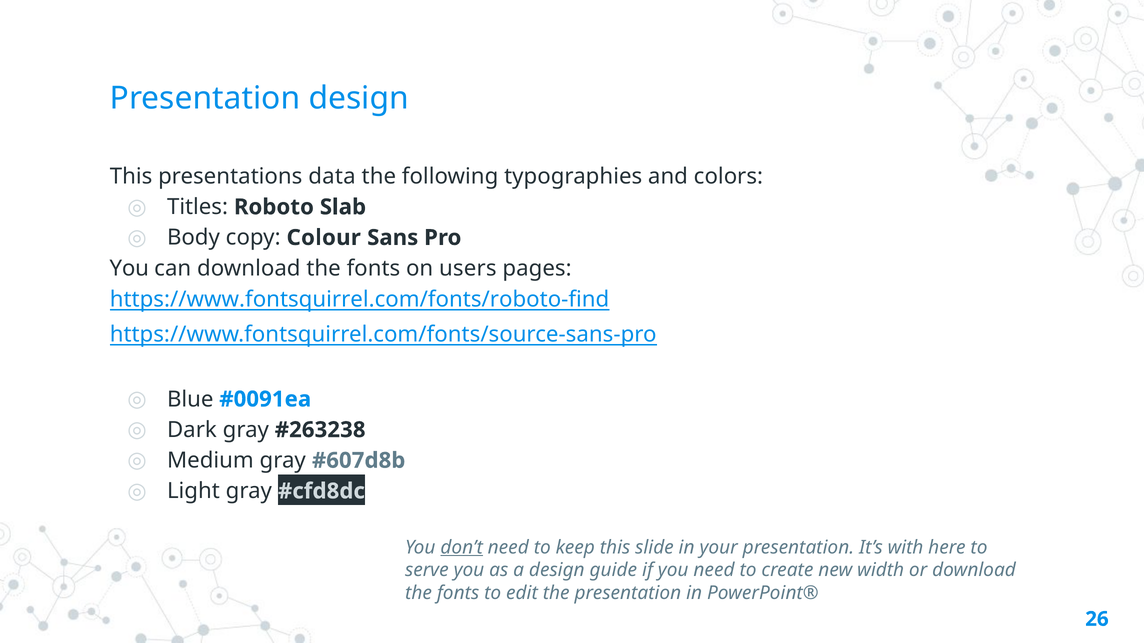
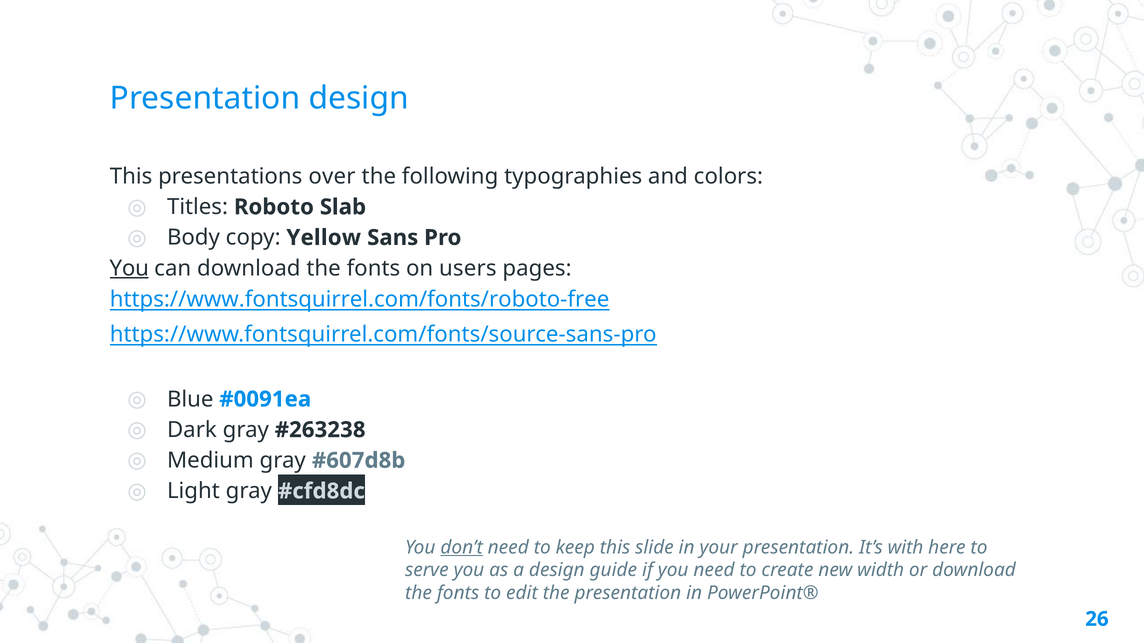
data: data -> over (332, 177)
Colour: Colour -> Yellow (324, 238)
You underline: none -> present (129, 269)
https://www.fontsquirrel.com/fonts/roboto-find: https://www.fontsquirrel.com/fonts/roboto-find -> https://www.fontsquirrel.com/fonts/roboto-free (360, 300)
